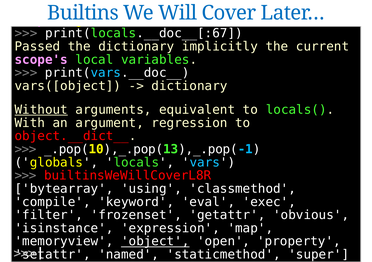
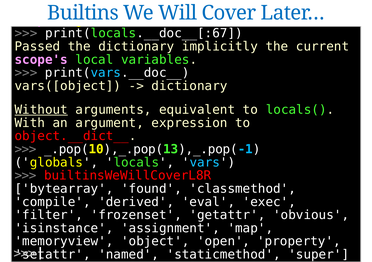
regression: regression -> expression (189, 123)
using: using -> found (151, 189)
keyword: keyword -> derived (136, 202)
expression: expression -> assignment (170, 228)
object underline: present -> none (155, 242)
